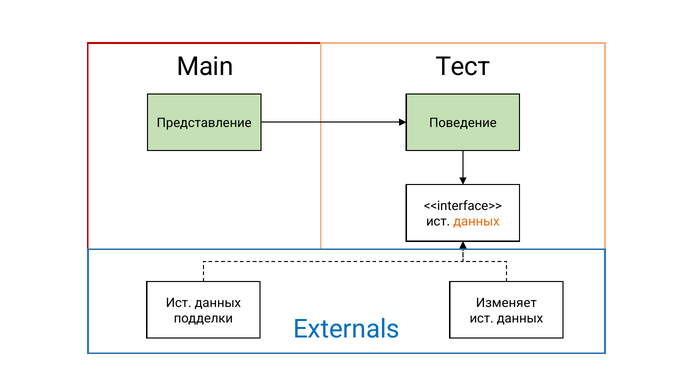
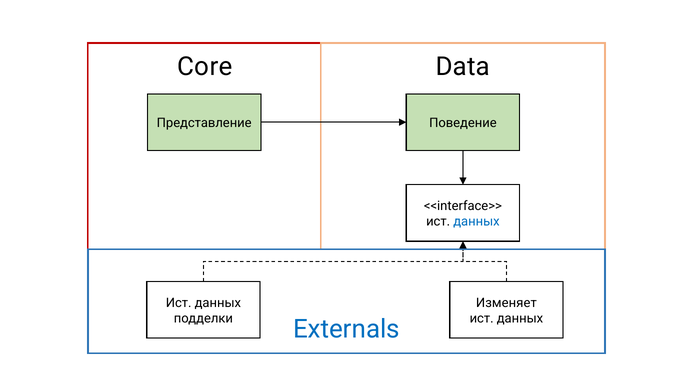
Main: Main -> Core (205, 67)
Тест: Тест -> Data (463, 67)
данных colour: orange -> blue (476, 222)
